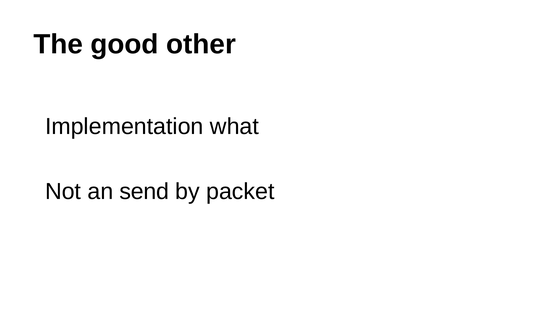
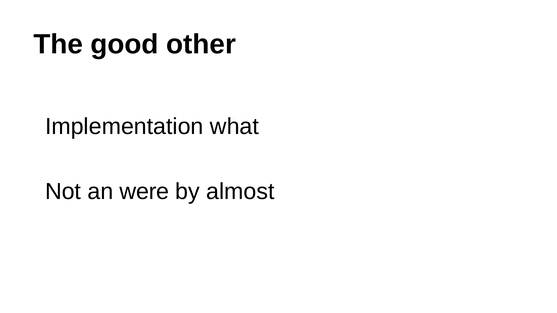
send: send -> were (144, 192)
packet: packet -> almost (240, 192)
